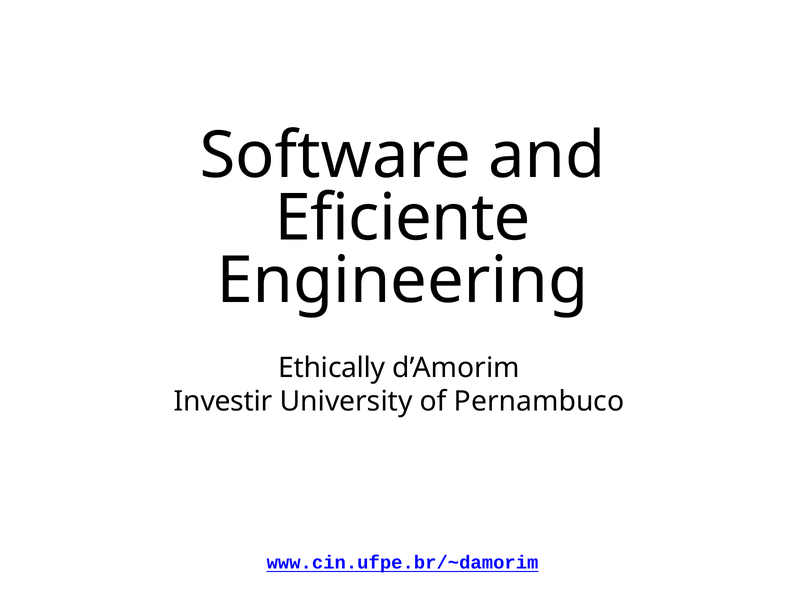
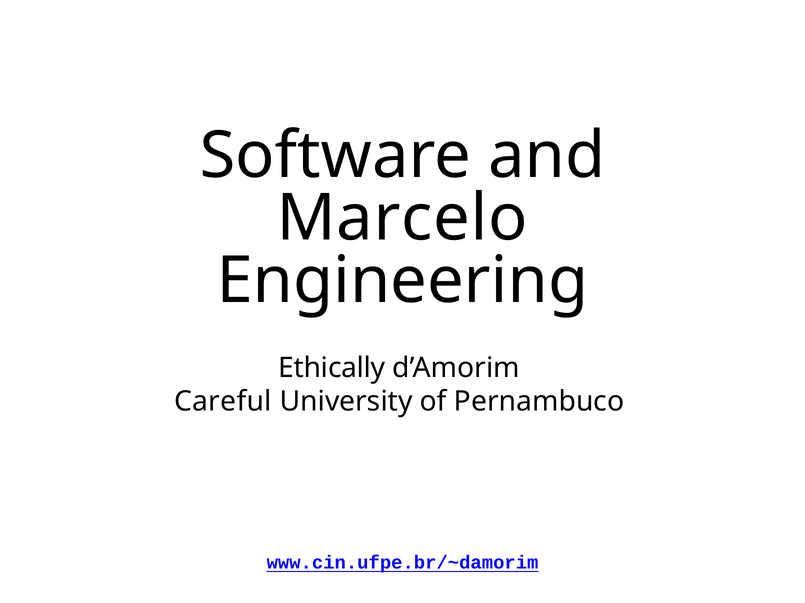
Eficiente: Eficiente -> Marcelo (402, 218)
Investir: Investir -> Careful (223, 402)
